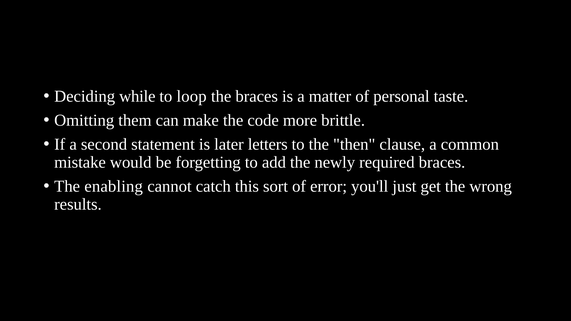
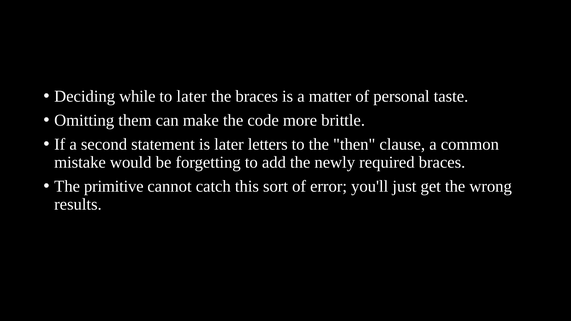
to loop: loop -> later (192, 97)
enabling: enabling -> primitive (114, 186)
